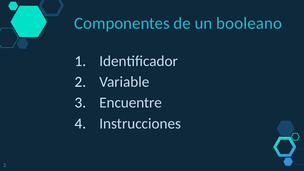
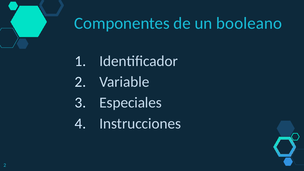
Encuentre: Encuentre -> Especiales (131, 103)
